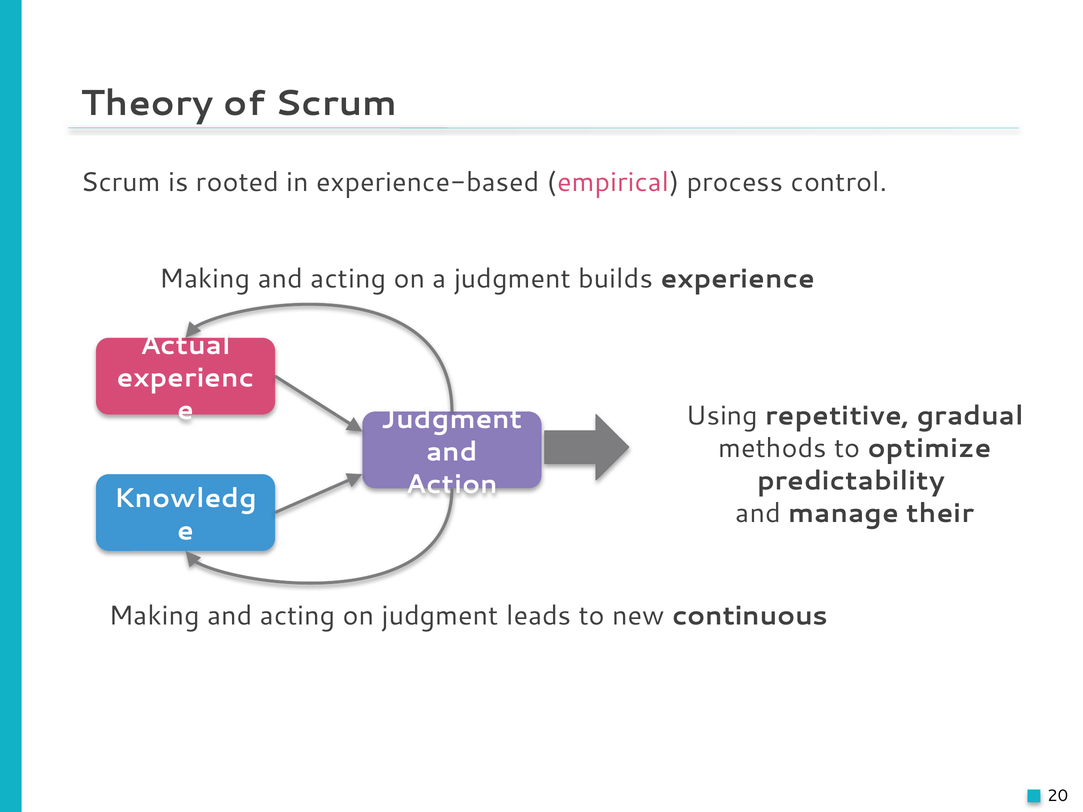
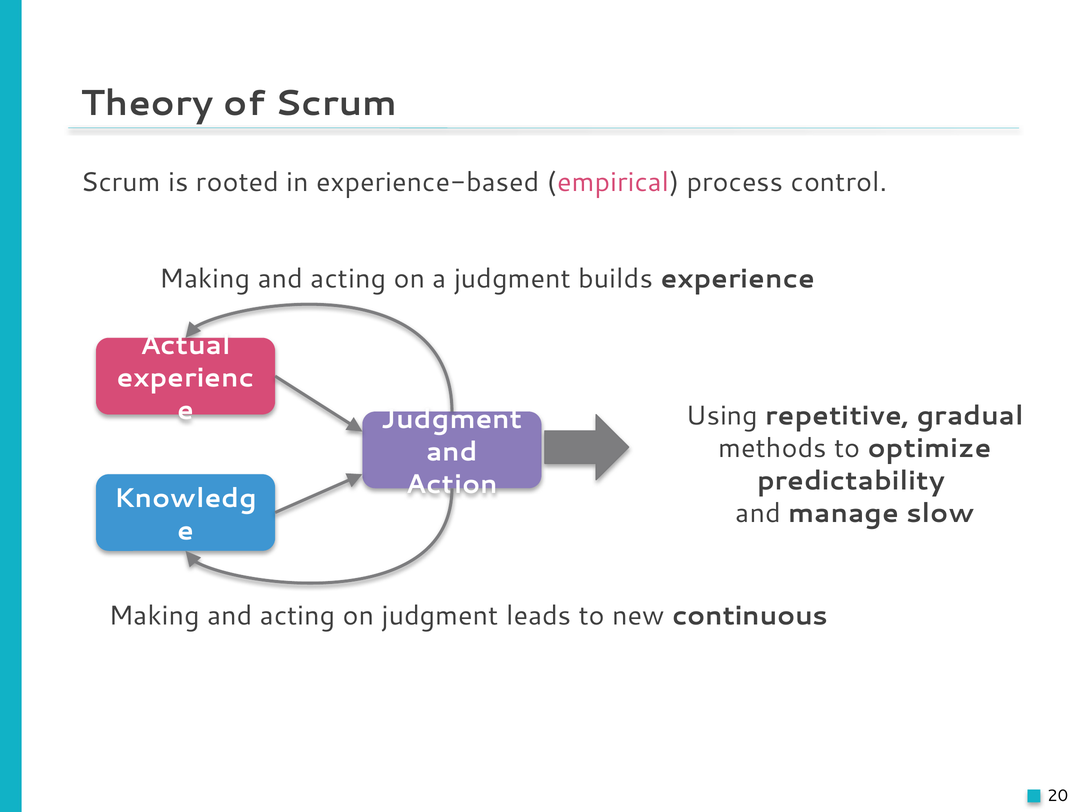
their: their -> slow (940, 514)
